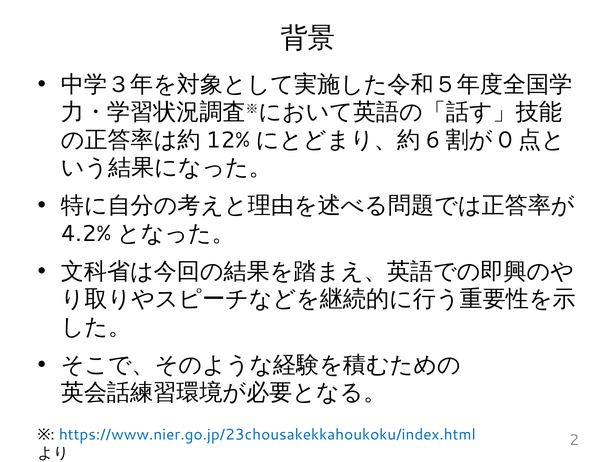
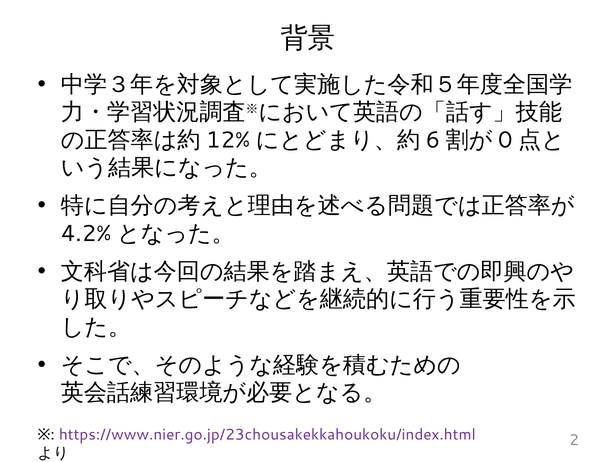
https://www.nier.go.jp/23chousakekkahoukoku/index.html colour: blue -> purple (267, 435)
